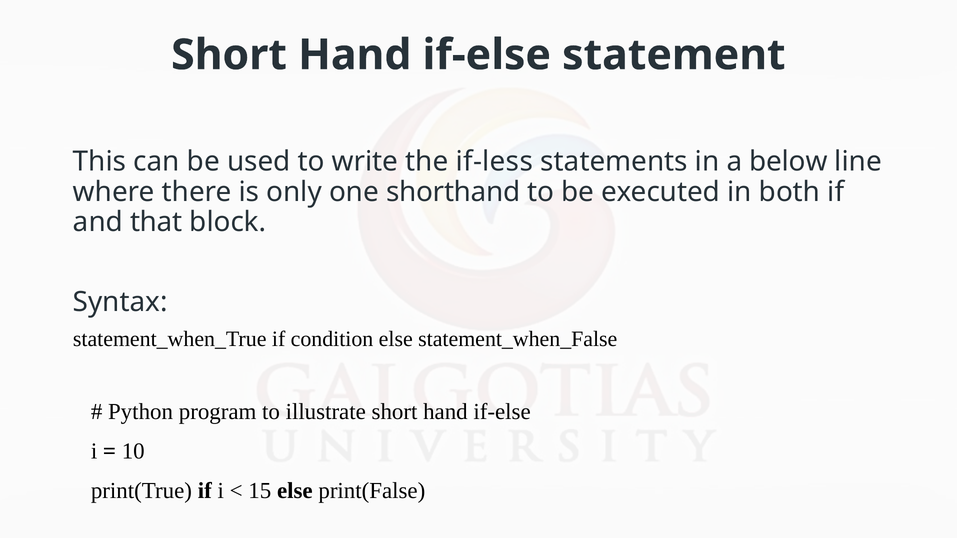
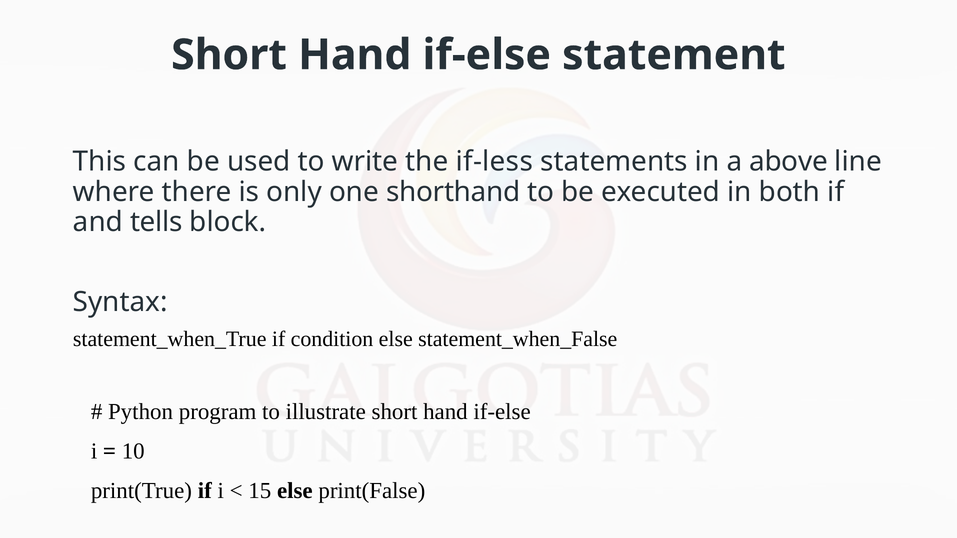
below: below -> above (788, 162)
that: that -> tells (156, 222)
